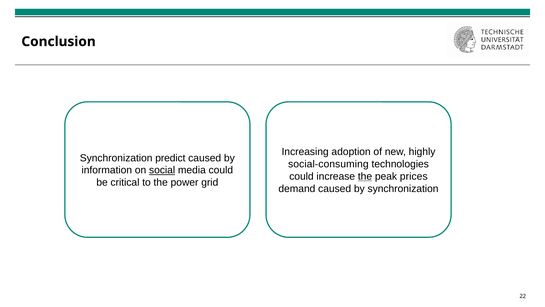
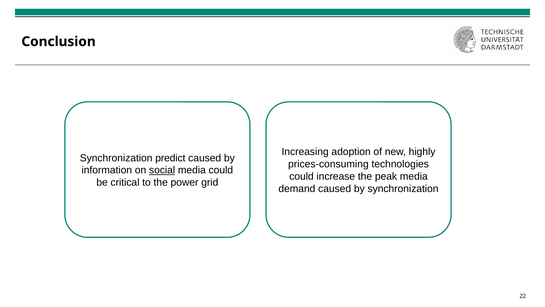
social-consuming: social-consuming -> prices-consuming (328, 164)
the underline: present -> none (365, 176)
peak prices: prices -> media (414, 176)
